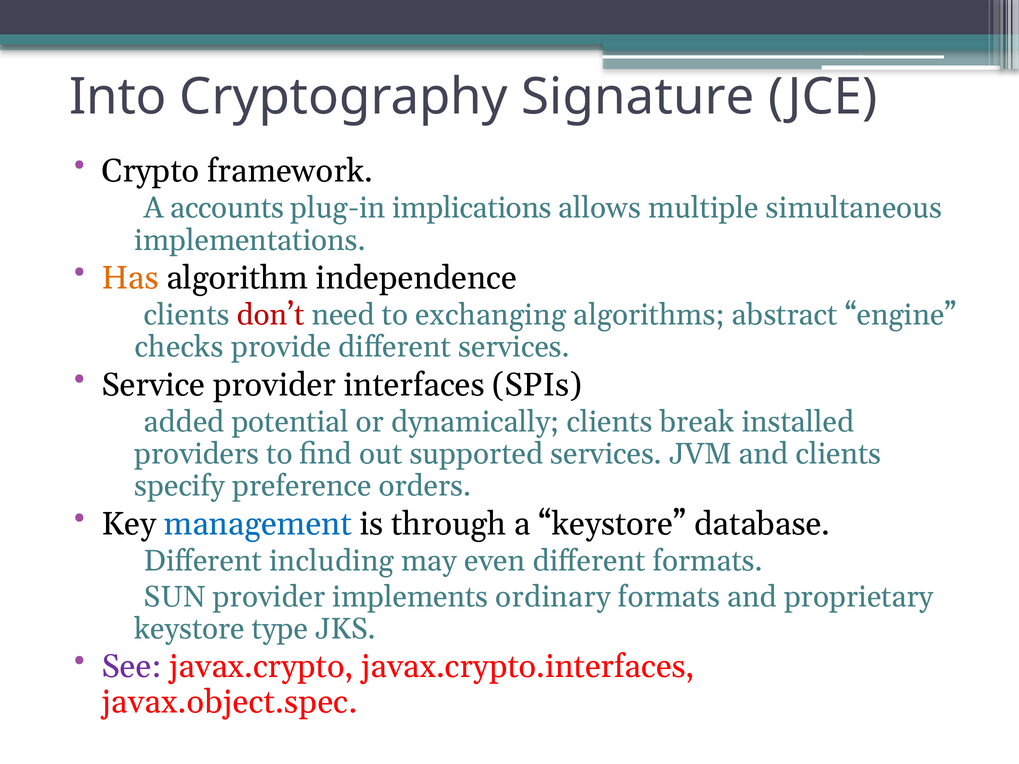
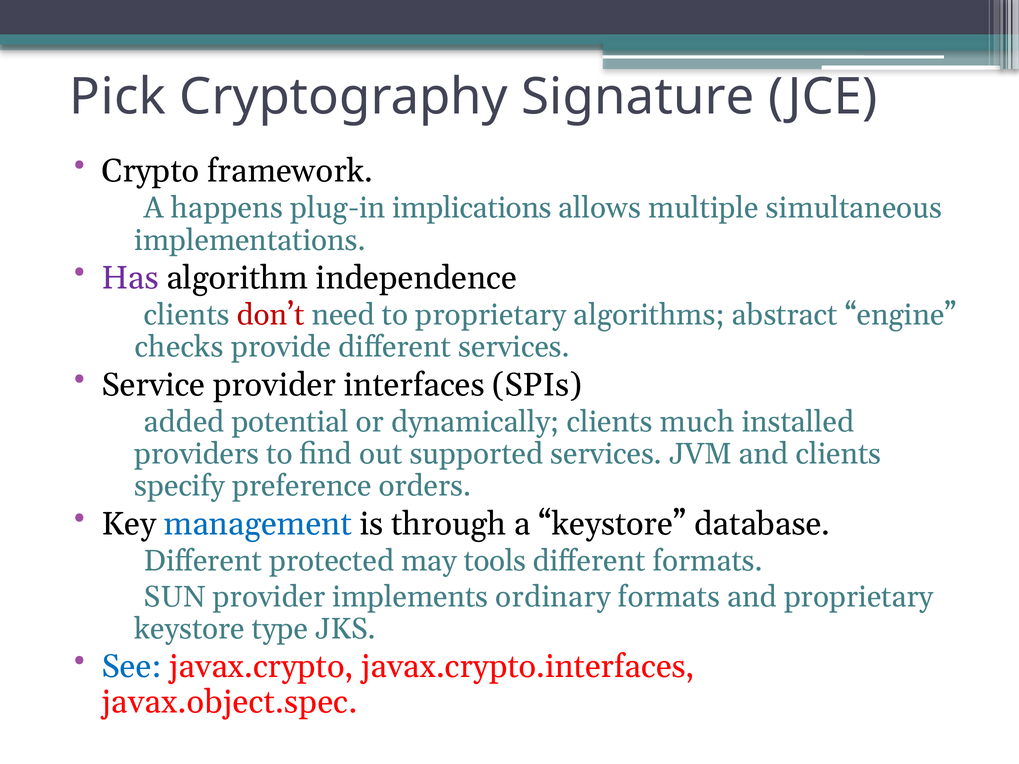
Into: Into -> Pick (118, 97)
accounts: accounts -> happens (227, 208)
Has colour: orange -> purple (130, 278)
to exchanging: exchanging -> proprietary (491, 315)
break: break -> much (697, 422)
including: including -> protected (332, 561)
even: even -> tools (495, 561)
See colour: purple -> blue (132, 667)
